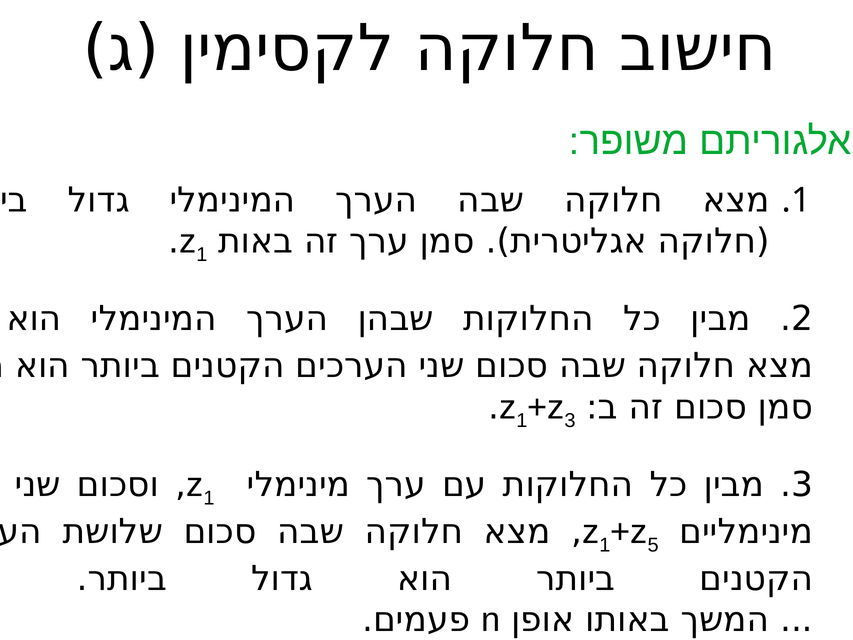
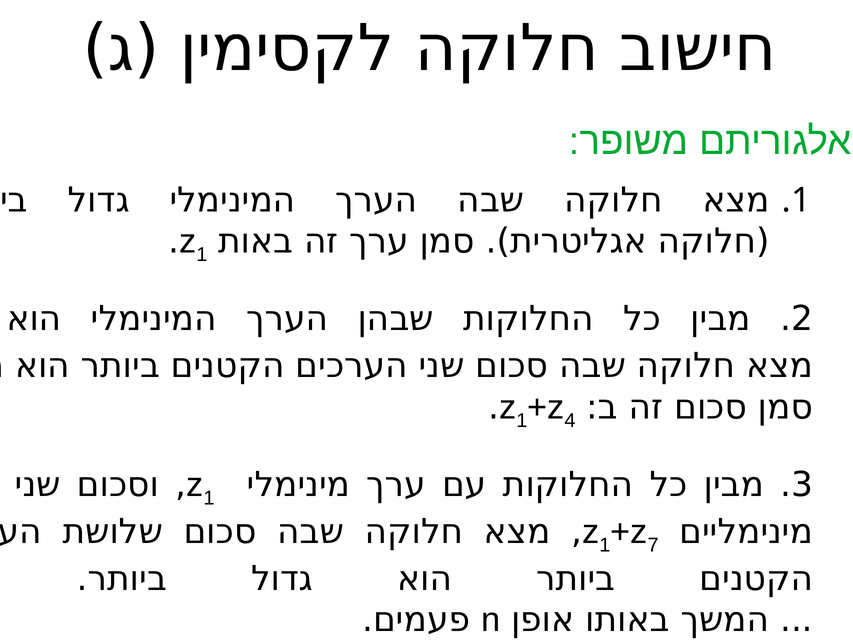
3: 3 -> 4 (570, 420)
5: 5 -> 7 (653, 545)
